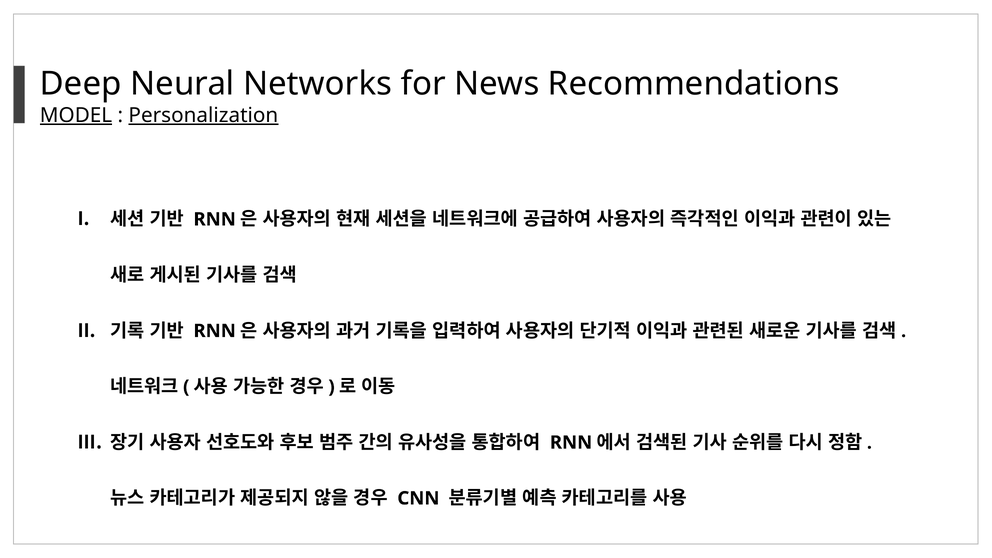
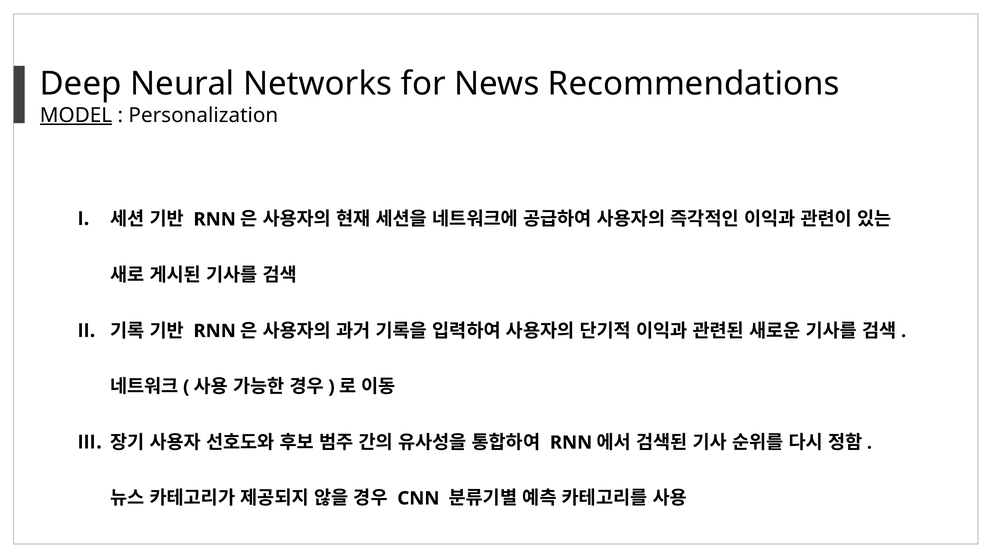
Personalization underline: present -> none (203, 115)
